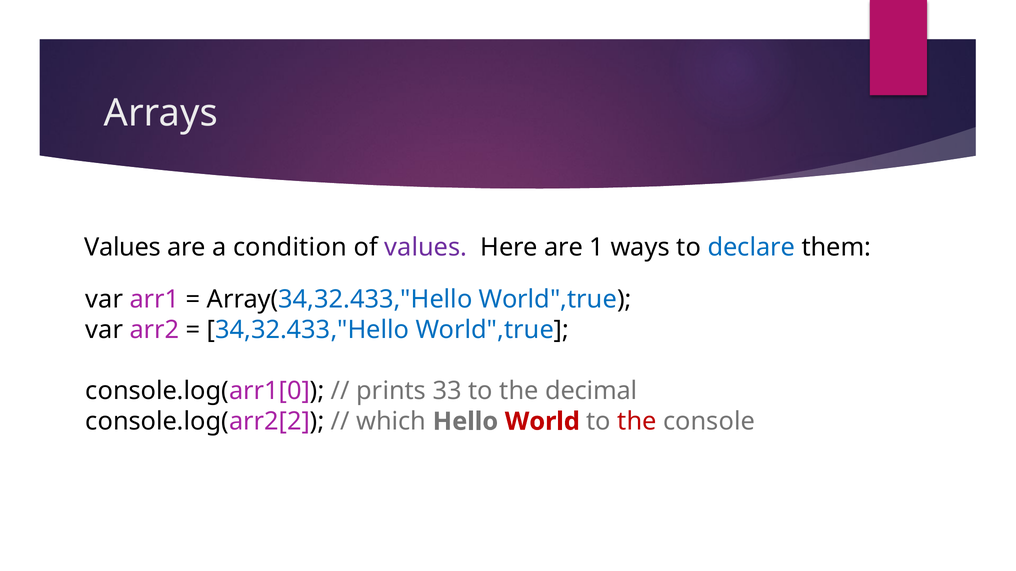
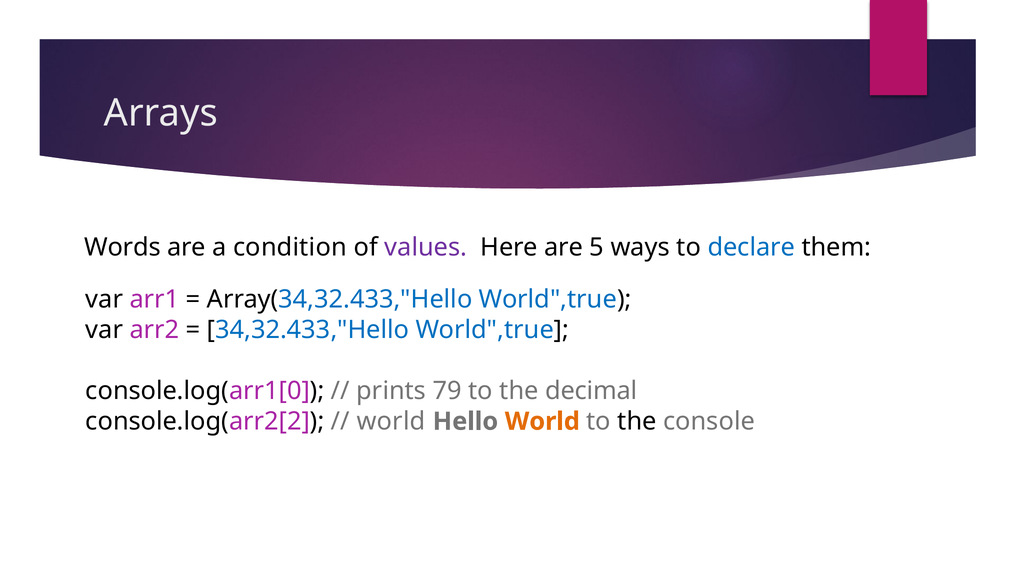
Values: Values -> Words (123, 247)
1: 1 -> 5 (597, 247)
33: 33 -> 79 (447, 391)
which: which -> world (391, 422)
World colour: red -> orange (542, 422)
the colour: red -> black (637, 422)
